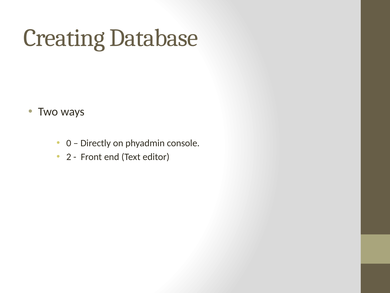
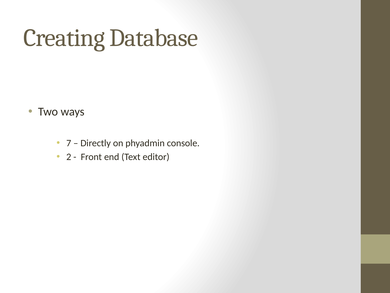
0: 0 -> 7 (69, 143)
